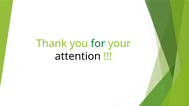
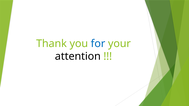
for colour: green -> blue (98, 44)
